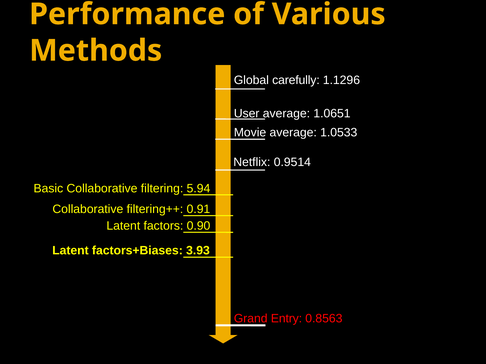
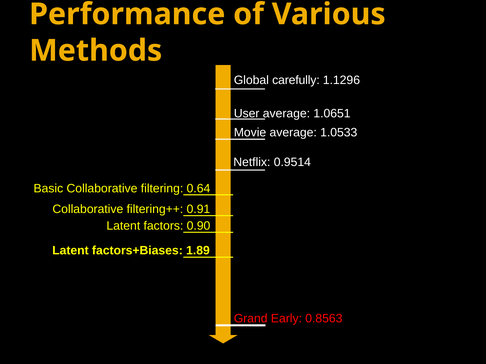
5.94: 5.94 -> 0.64 (198, 189)
3.93: 3.93 -> 1.89 (198, 251)
Entry: Entry -> Early (286, 319)
